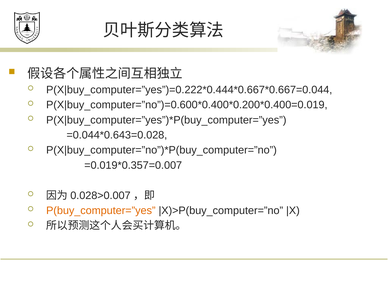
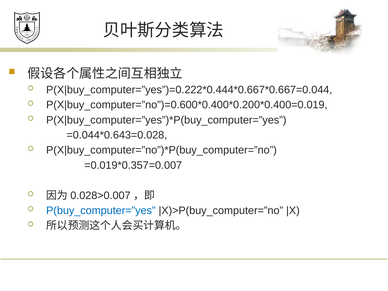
P(buy_computer=”yes colour: orange -> blue (101, 211)
